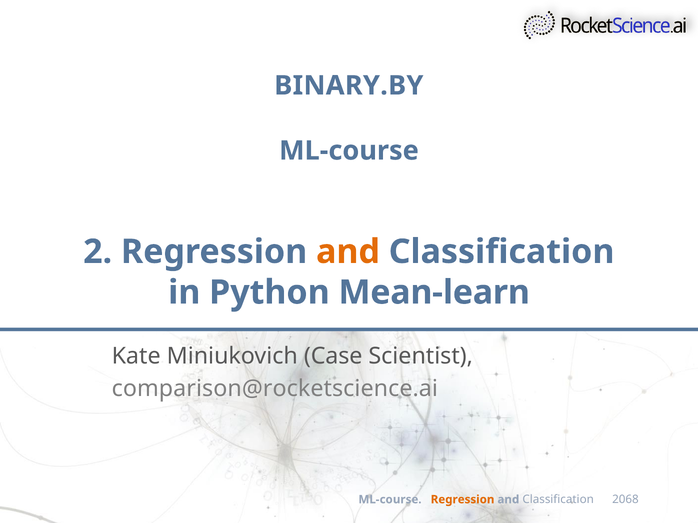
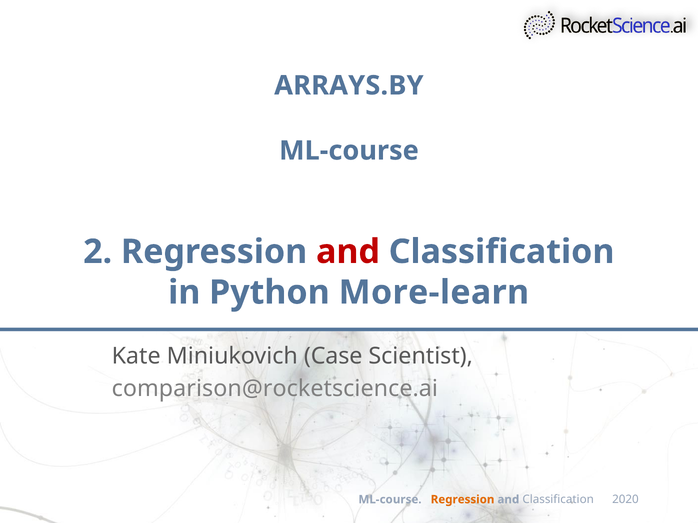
BINARY.BY: BINARY.BY -> ARRAYS.BY (349, 86)
and colour: orange -> red (348, 252)
Mean-learn: Mean-learn -> More-learn (434, 293)
2068: 2068 -> 2020 (625, 500)
